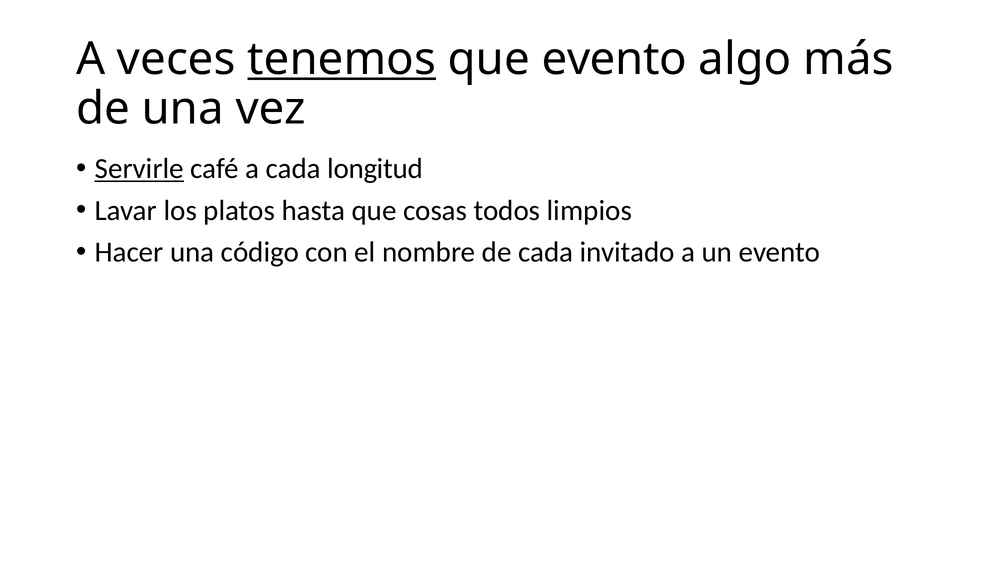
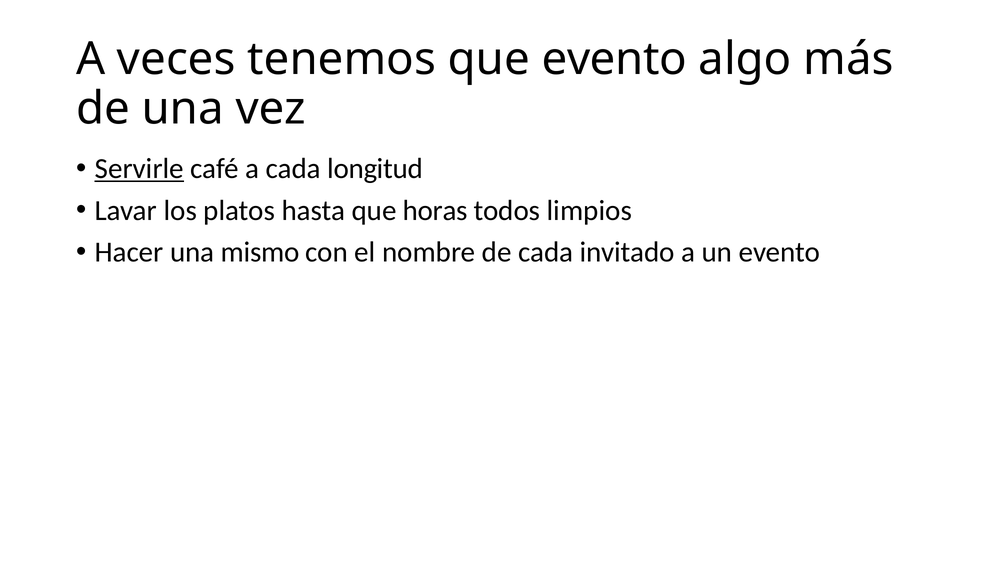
tenemos underline: present -> none (342, 59)
cosas: cosas -> horas (435, 210)
código: código -> mismo (260, 252)
